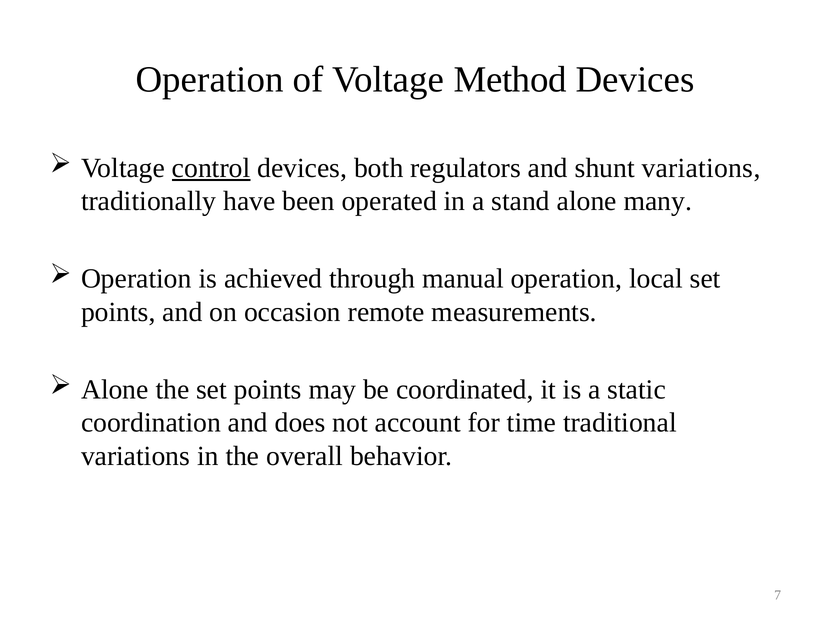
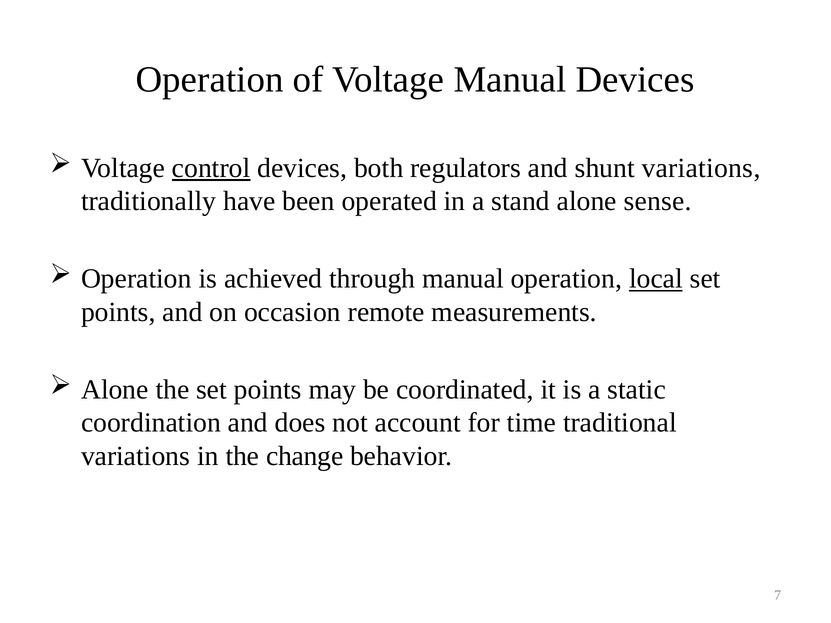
Voltage Method: Method -> Manual (510, 79)
many: many -> sense (658, 201)
local underline: none -> present (656, 279)
overall: overall -> change (305, 456)
